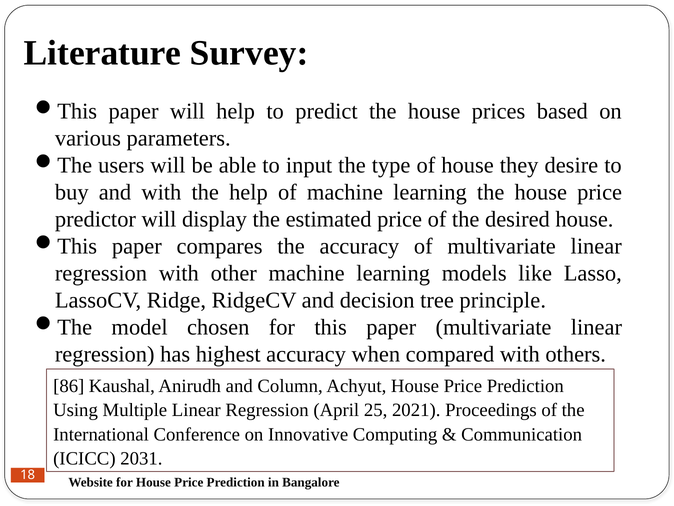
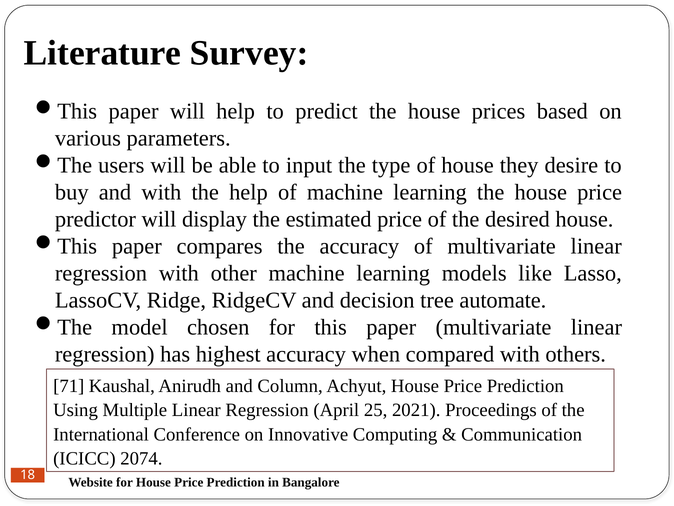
principle: principle -> automate (503, 300)
86: 86 -> 71 (69, 386)
2031: 2031 -> 2074 (141, 458)
